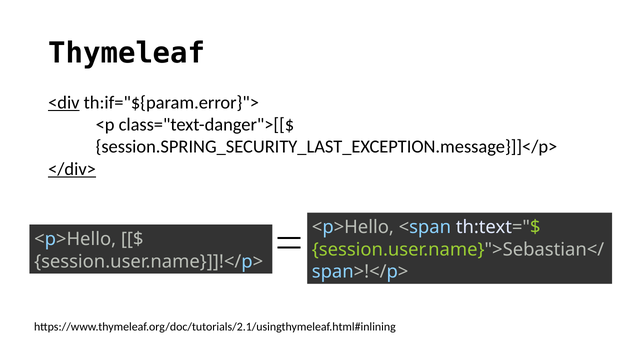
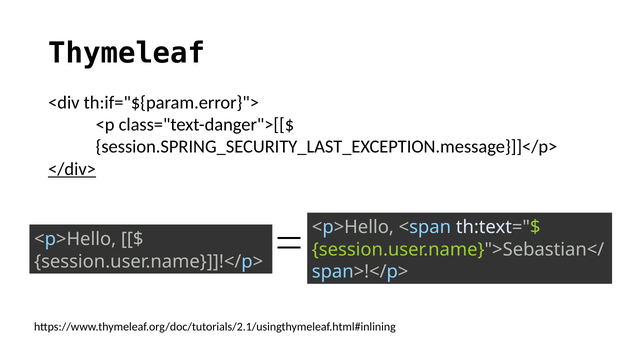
<div underline: present -> none (64, 102)
